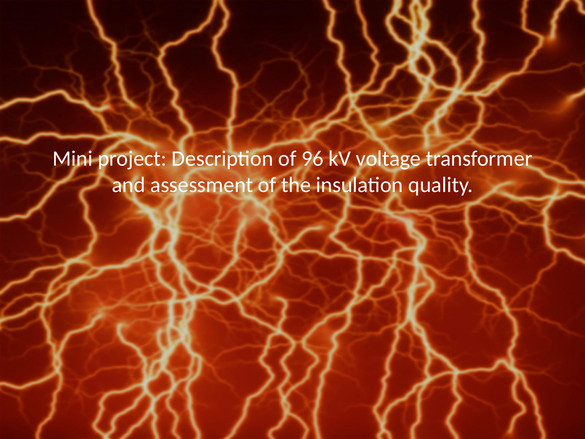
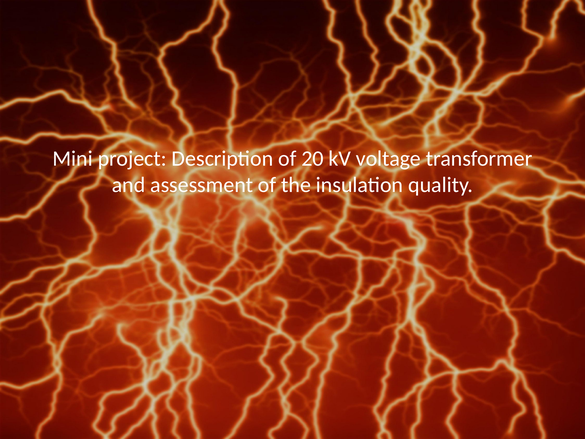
96: 96 -> 20 (313, 158)
